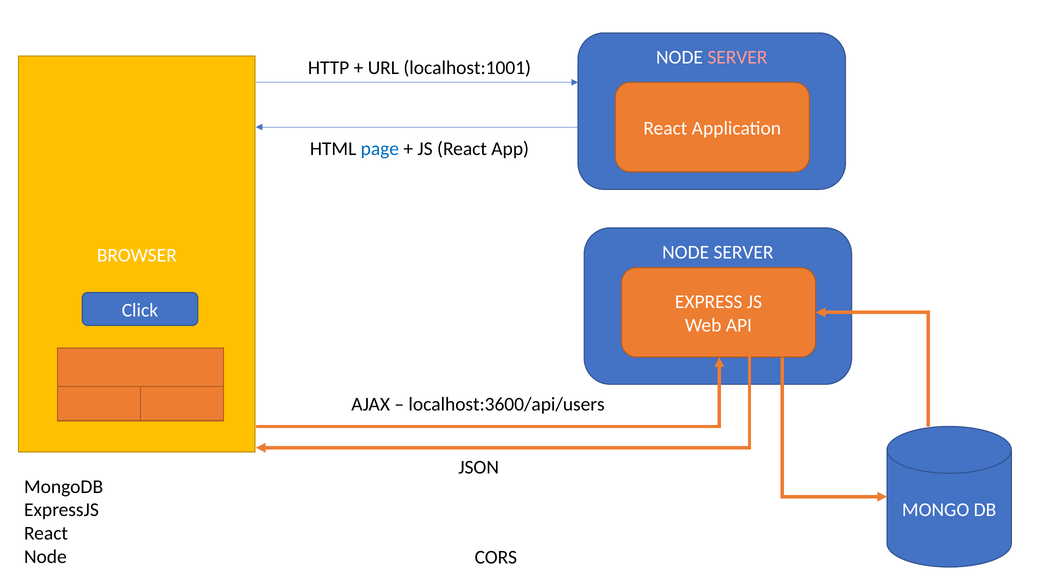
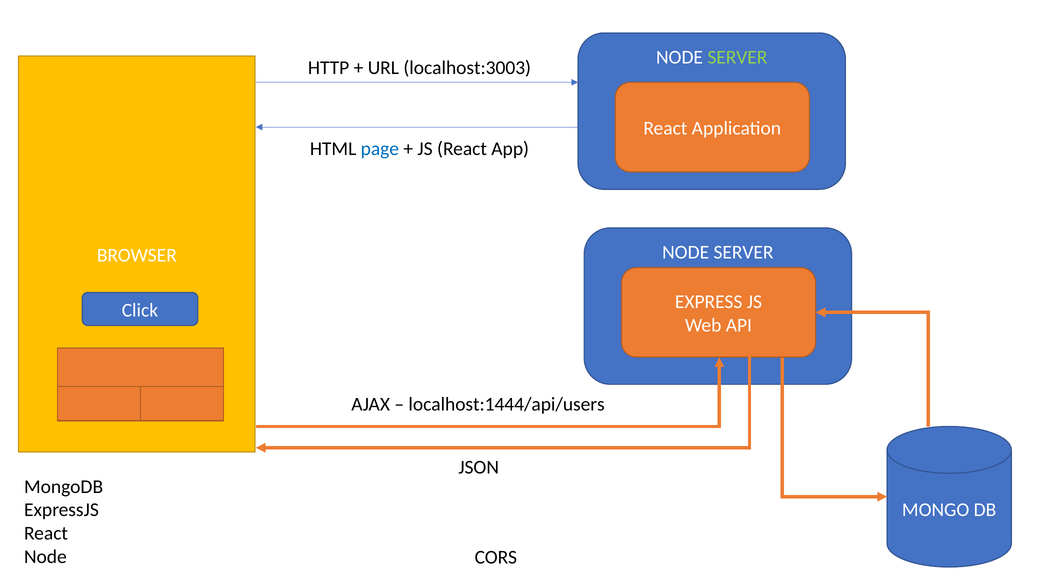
SERVER colour: pink -> light green (737, 57)
localhost:1001: localhost:1001 -> localhost:3003 (467, 68)
localhost:3600/api/users: localhost:3600/api/users -> localhost:1444/api/users (507, 404)
